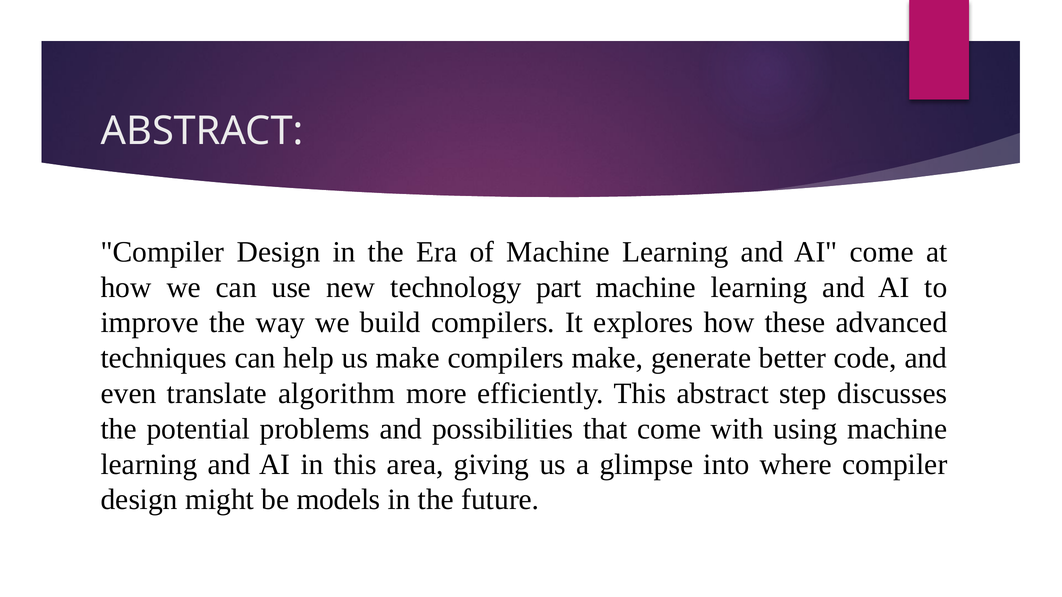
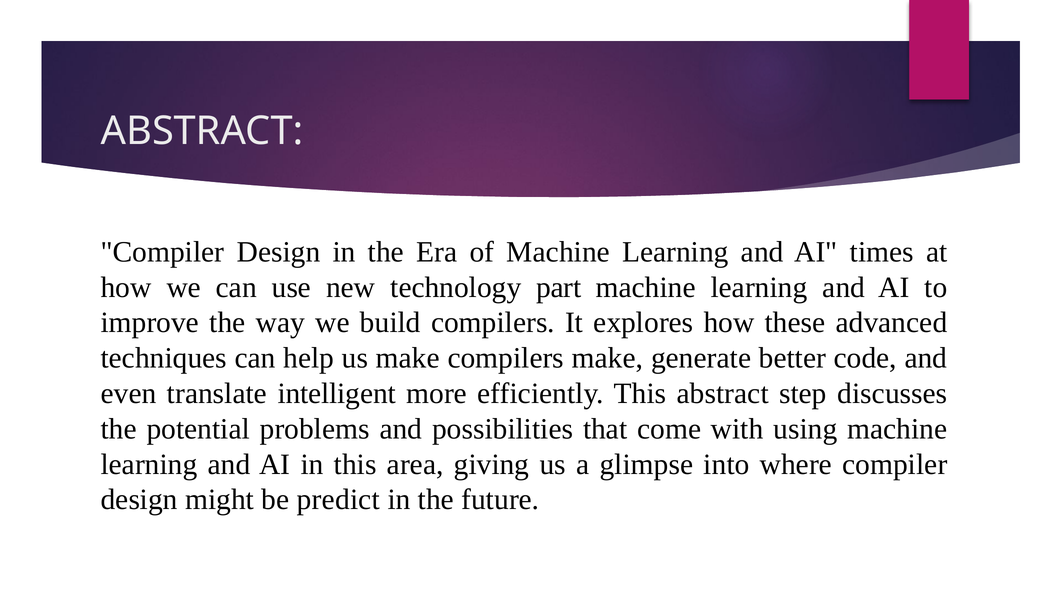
AI come: come -> times (882, 252)
algorithm: algorithm -> intelligent (337, 394)
models: models -> predict (338, 500)
